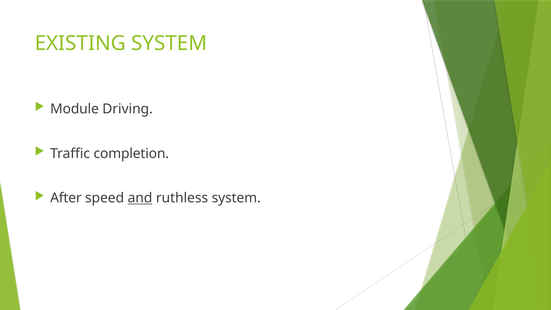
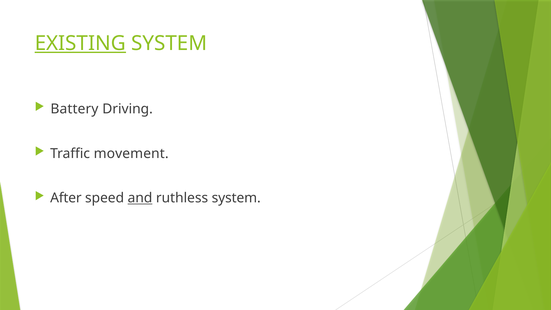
EXISTING underline: none -> present (80, 43)
Module: Module -> Battery (74, 109)
completion: completion -> movement (131, 153)
